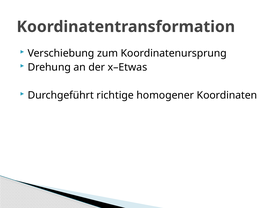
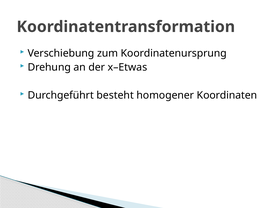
richtige: richtige -> besteht (115, 95)
